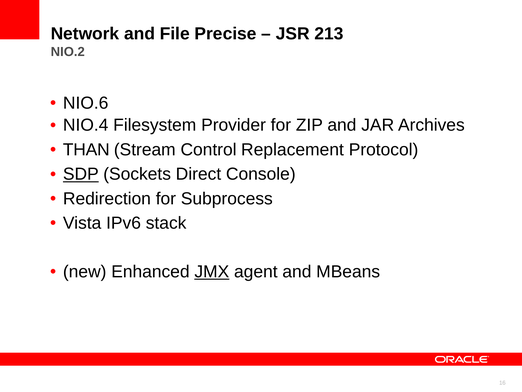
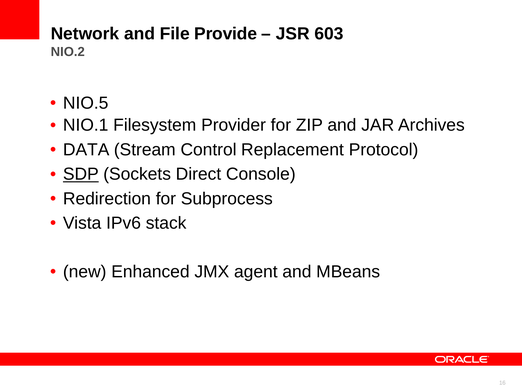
Precise: Precise -> Provide (226, 34)
213: 213 -> 603 (329, 34)
NIO.6: NIO.6 -> NIO.5 (86, 103)
NIO.4: NIO.4 -> NIO.1 (86, 125)
THAN: THAN -> DATA (86, 150)
JMX underline: present -> none (212, 271)
